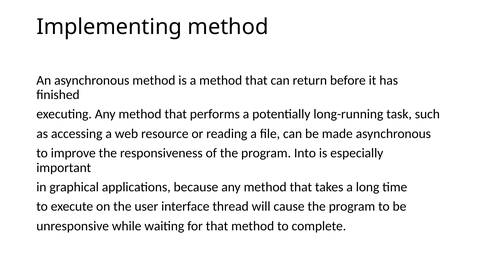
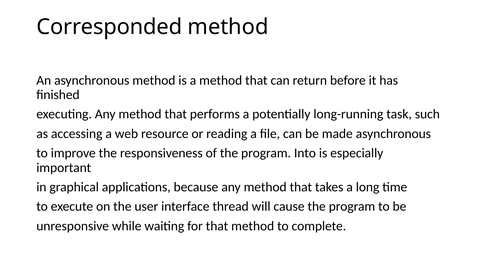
Implementing: Implementing -> Corresponded (109, 27)
